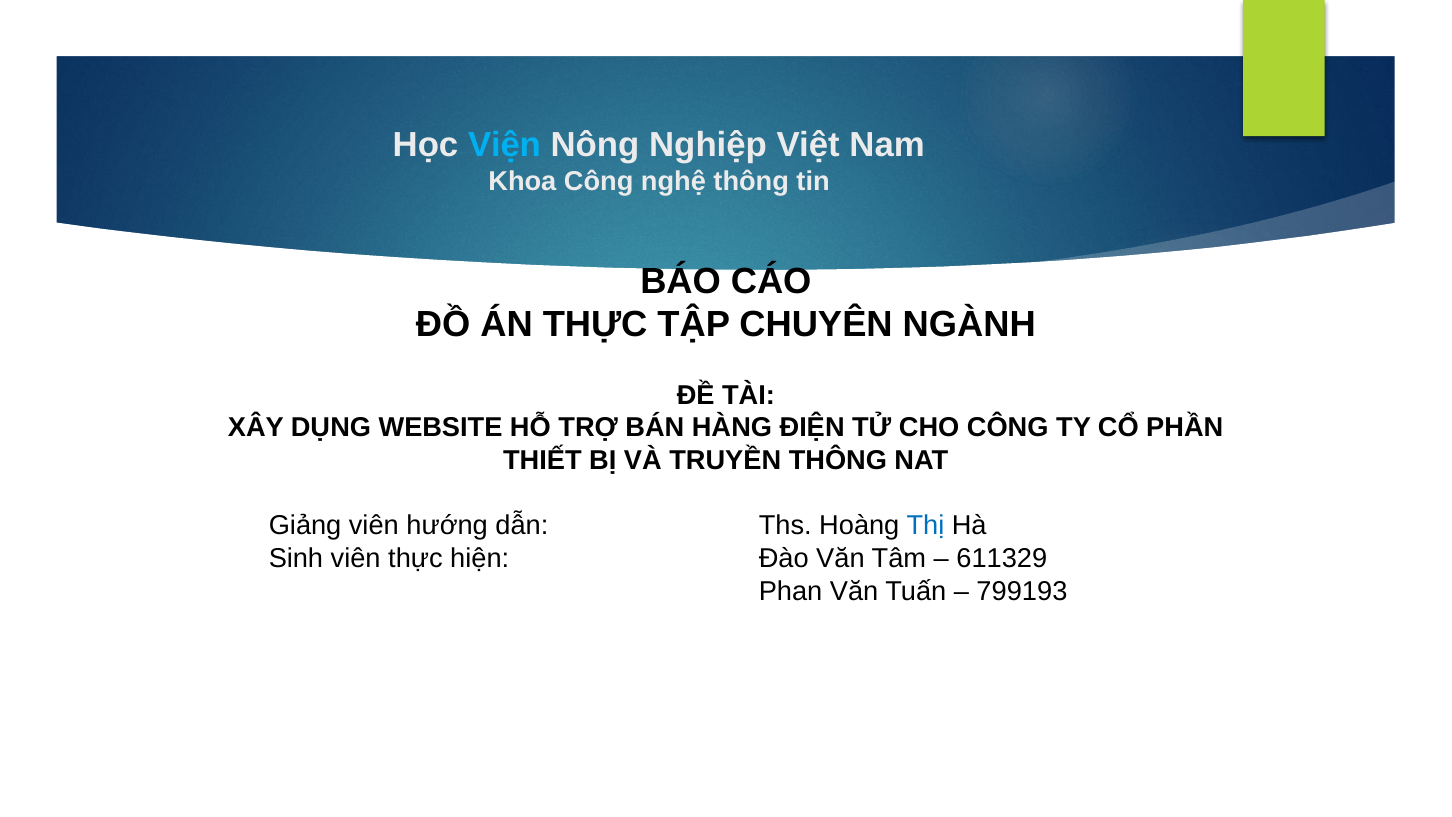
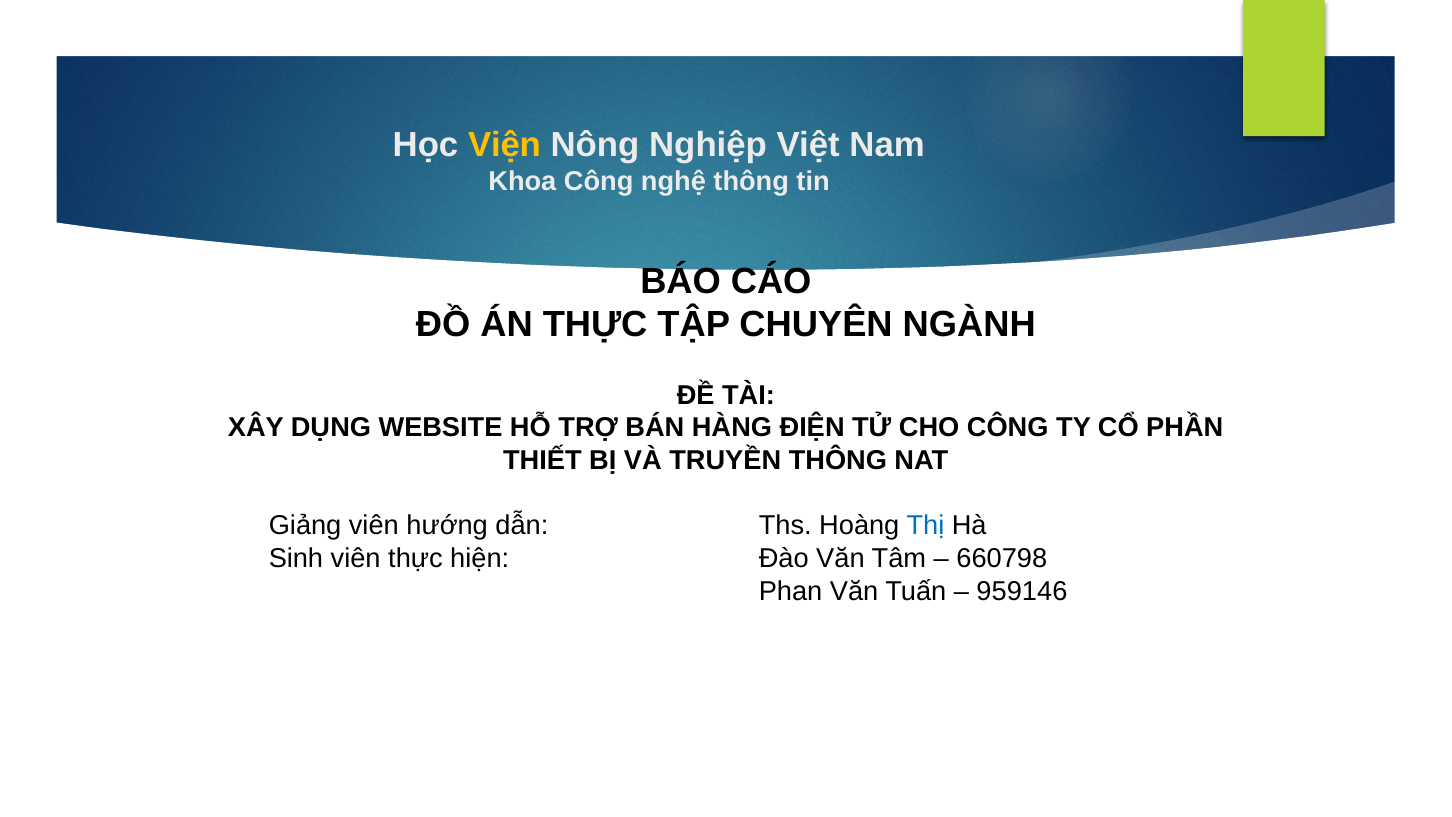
Viện colour: light blue -> yellow (504, 145)
611329: 611329 -> 660798 (1002, 558)
799193: 799193 -> 959146 (1022, 591)
